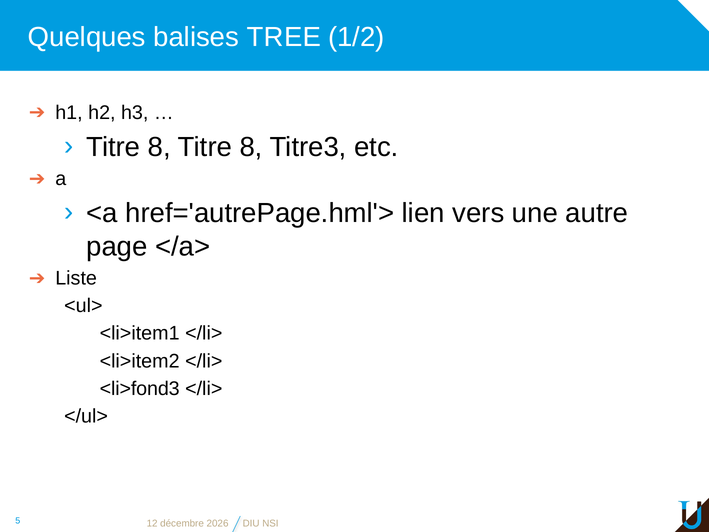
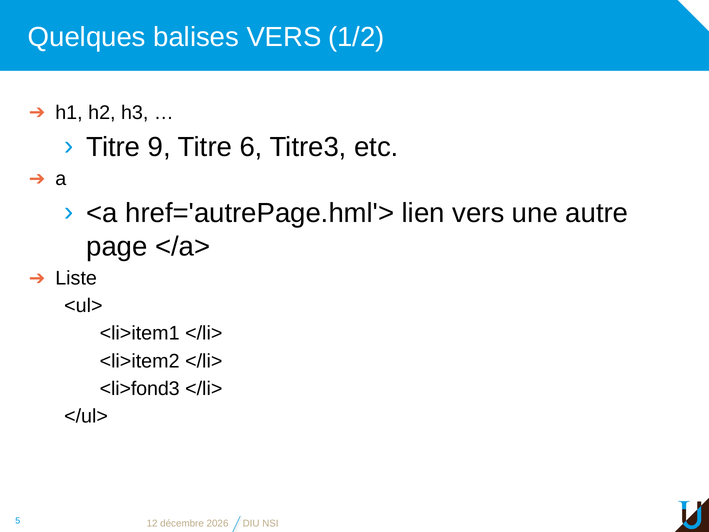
balises TREE: TREE -> VERS (284, 37)
8: 8 -> 9 (159, 147)
8: 8 -> 6 (251, 147)
